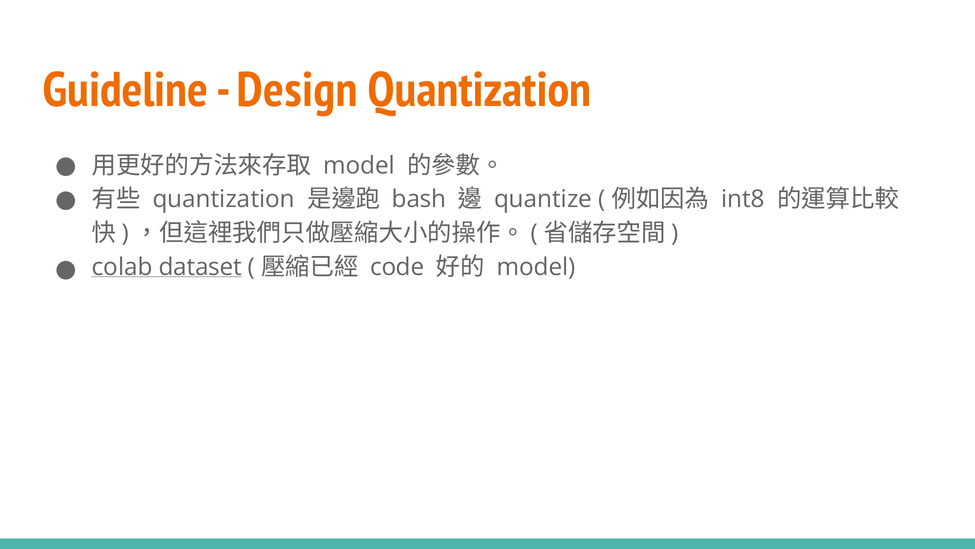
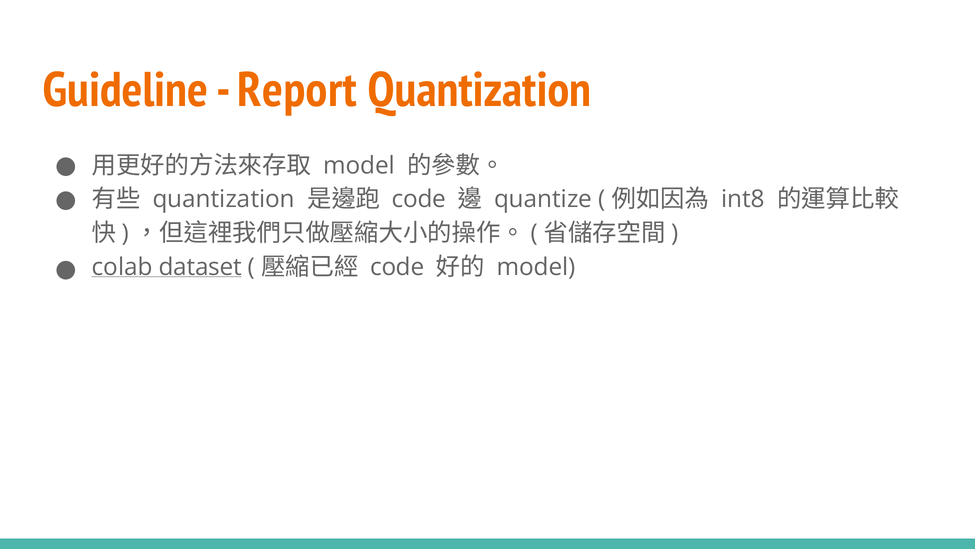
Design: Design -> Report (297, 90)
bash: bash -> code (419, 199)
